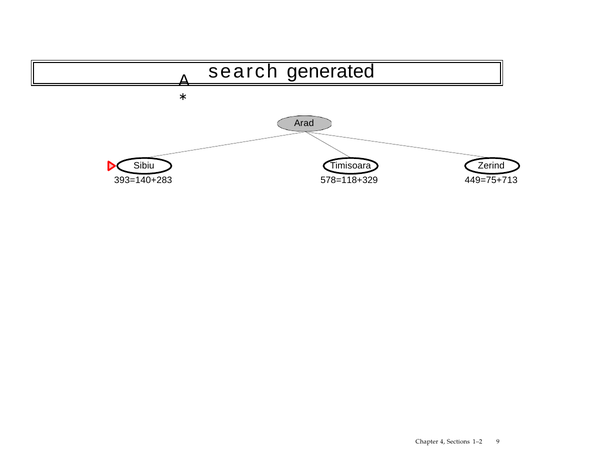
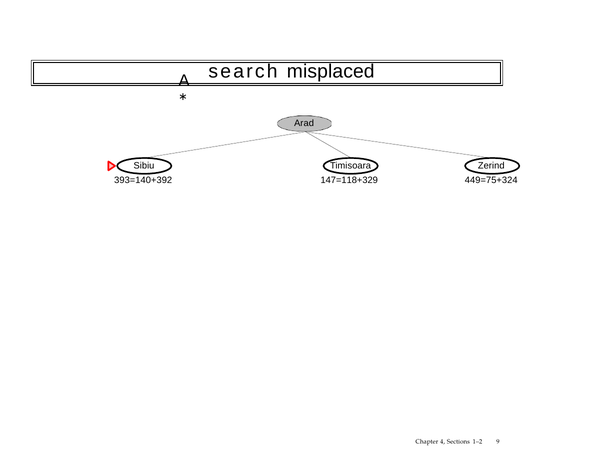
generated: generated -> misplaced (331, 72)
393=140+283: 393=140+283 -> 393=140+392 (143, 180)
578=118+329: 578=118+329 -> 147=118+329 (349, 180)
449=75+713: 449=75+713 -> 449=75+324 (491, 180)
